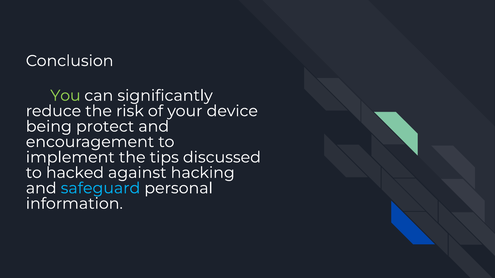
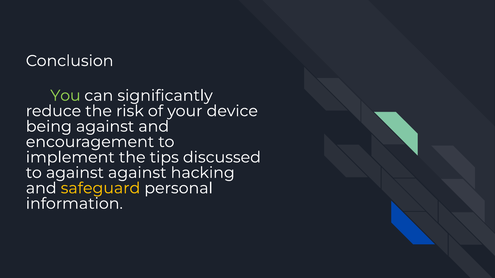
being protect: protect -> against (105, 127)
to hacked: hacked -> against (75, 173)
safeguard colour: light blue -> yellow (100, 188)
